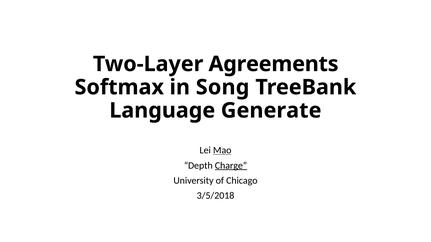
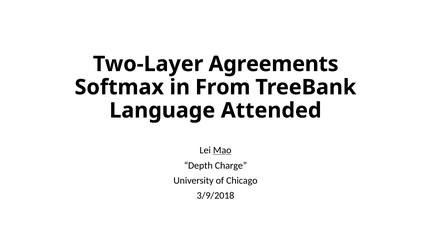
Song: Song -> From (223, 87)
Generate: Generate -> Attended (271, 111)
Charge underline: present -> none (231, 166)
3/5/2018: 3/5/2018 -> 3/9/2018 (215, 196)
